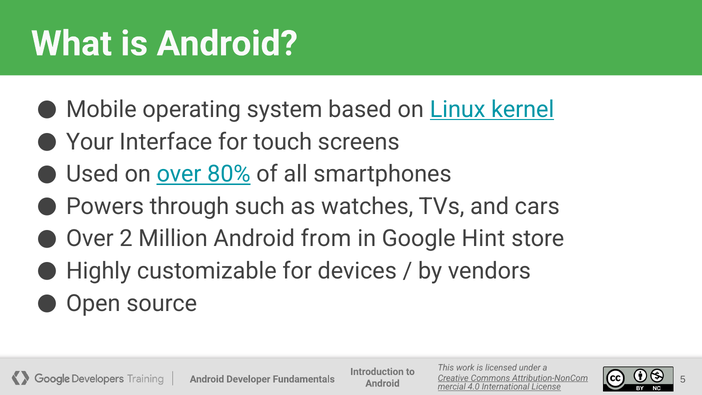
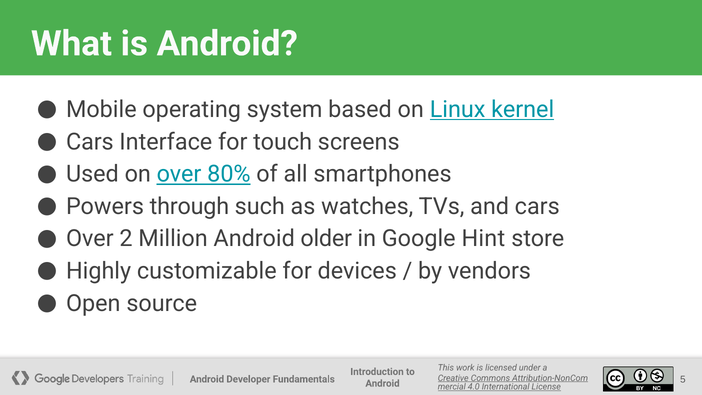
Your: Your -> Cars (90, 142)
from: from -> older (326, 239)
